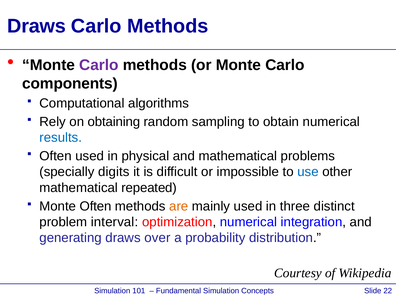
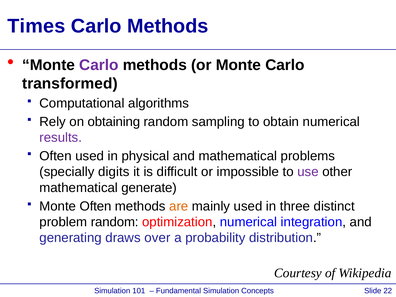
Draws: Draws -> Times (36, 26)
components: components -> transformed (70, 84)
results colour: blue -> purple (61, 138)
use colour: blue -> purple (308, 172)
repeated: repeated -> generate (149, 188)
problem interval: interval -> random (115, 222)
